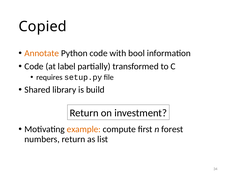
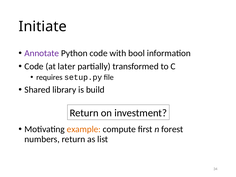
Copied: Copied -> Initiate (43, 26)
Annotate colour: orange -> purple (42, 53)
label: label -> later (67, 66)
